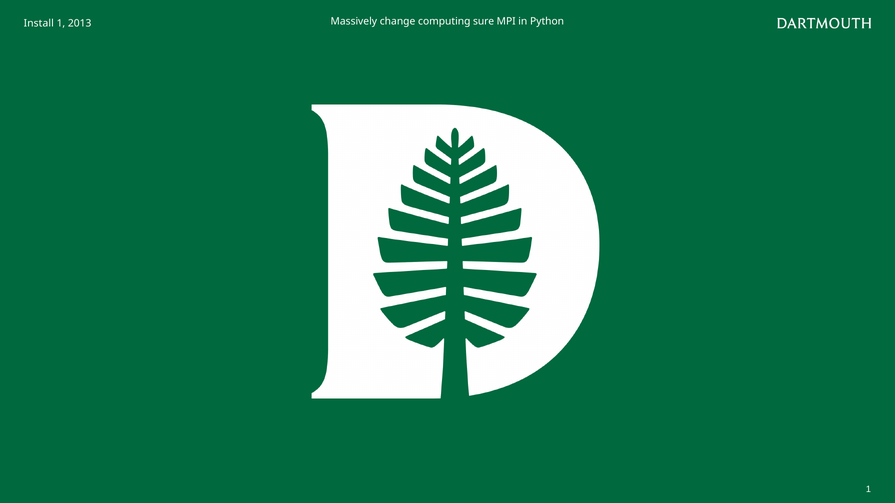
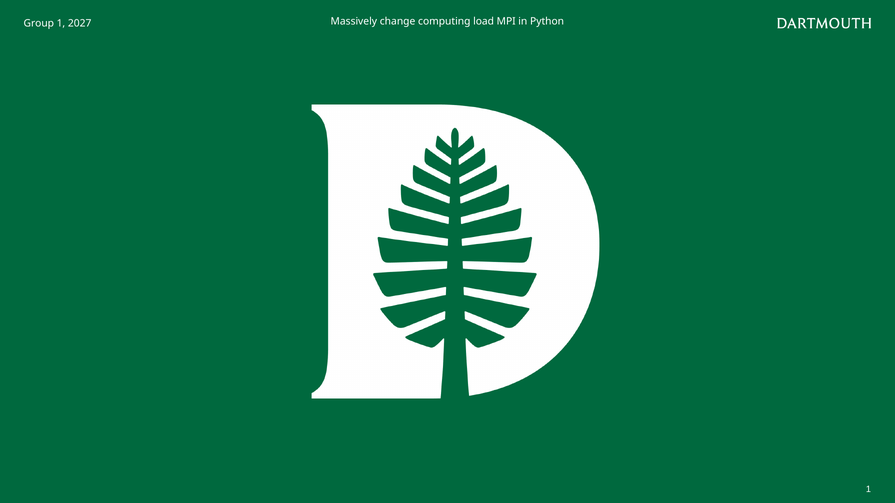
sure: sure -> load (484, 21)
Install: Install -> Group (39, 23)
2013: 2013 -> 2027 (80, 23)
